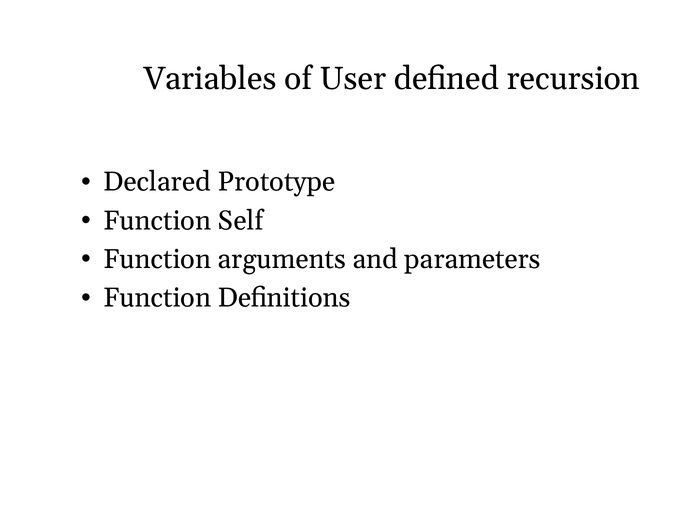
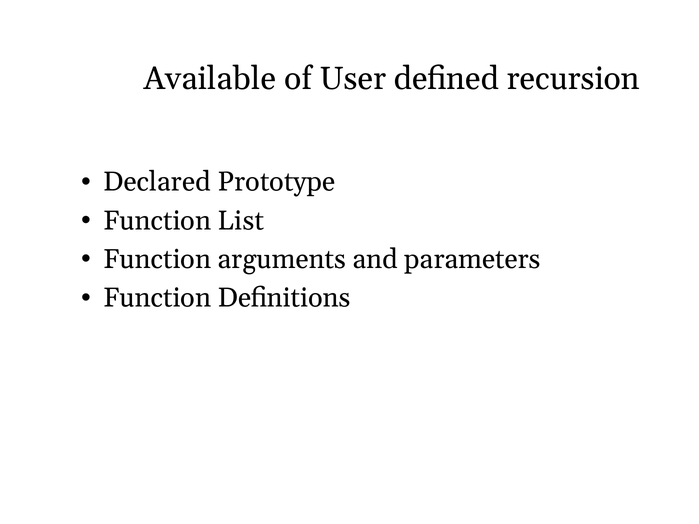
Variables: Variables -> Available (210, 79)
Self: Self -> List (241, 221)
